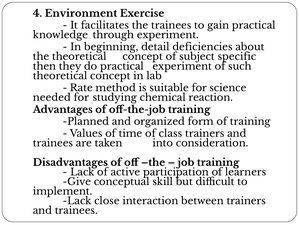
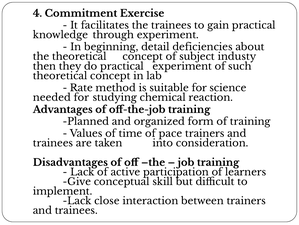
Environment: Environment -> Commitment (81, 13)
specific: specific -> industy (237, 57)
class: class -> pace (170, 133)
